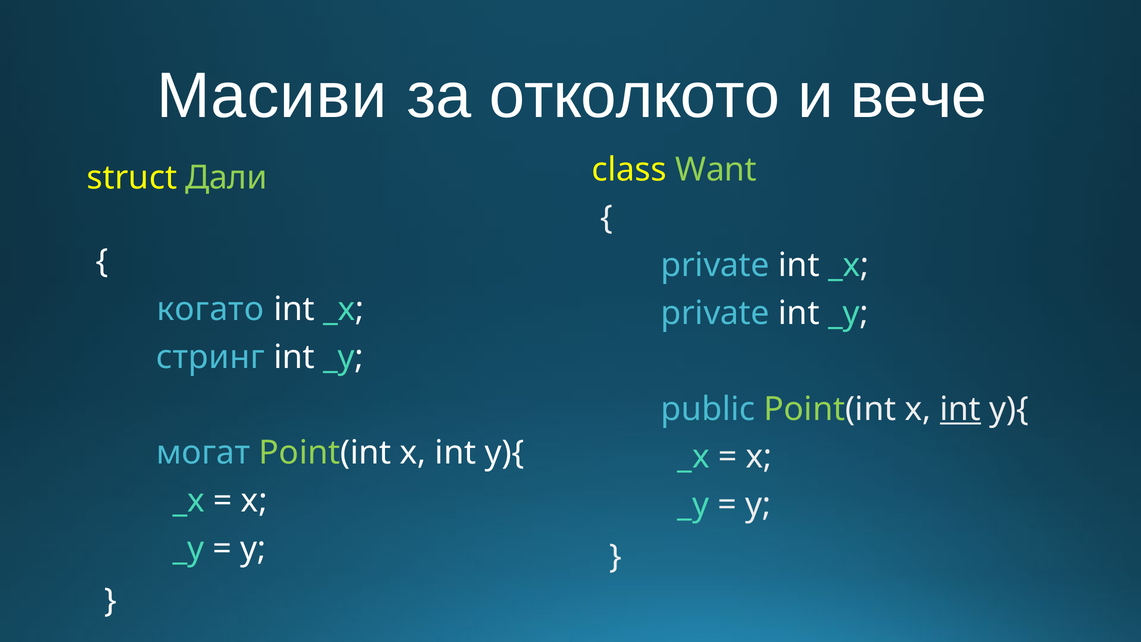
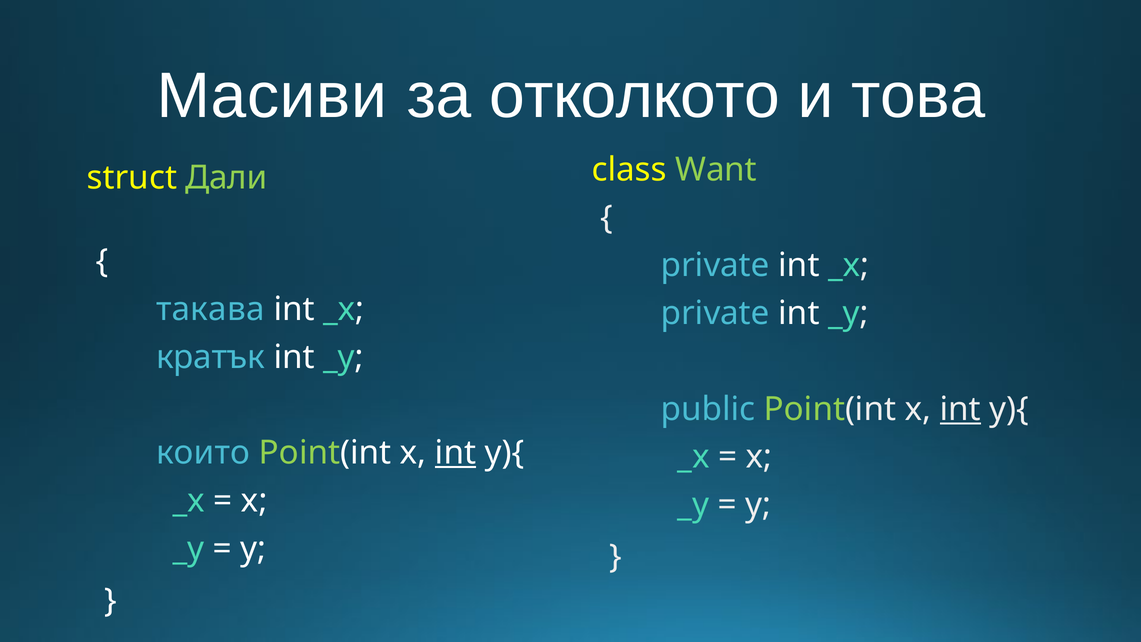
вече: вече -> това (918, 96)
когато: когато -> такава (210, 309)
стринг: стринг -> кратък (211, 357)
могат: могат -> които (203, 453)
int underline: none -> present (456, 453)
